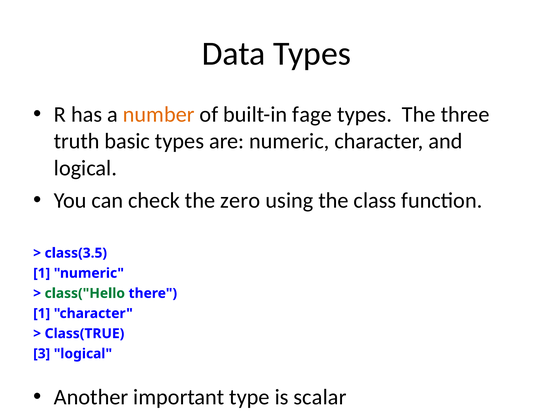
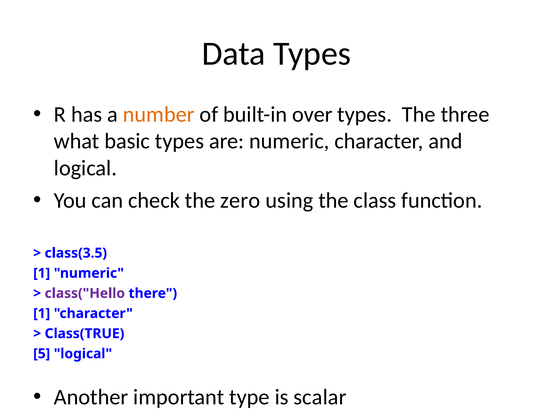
fage: fage -> over (312, 114)
truth: truth -> what (77, 141)
class("Hello colour: green -> purple (85, 293)
3: 3 -> 5 (42, 353)
